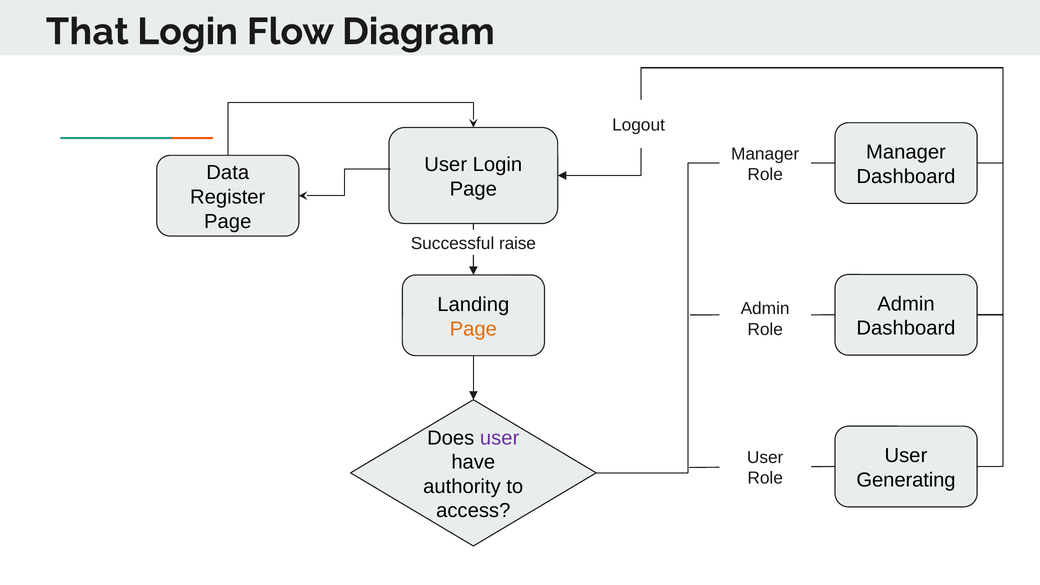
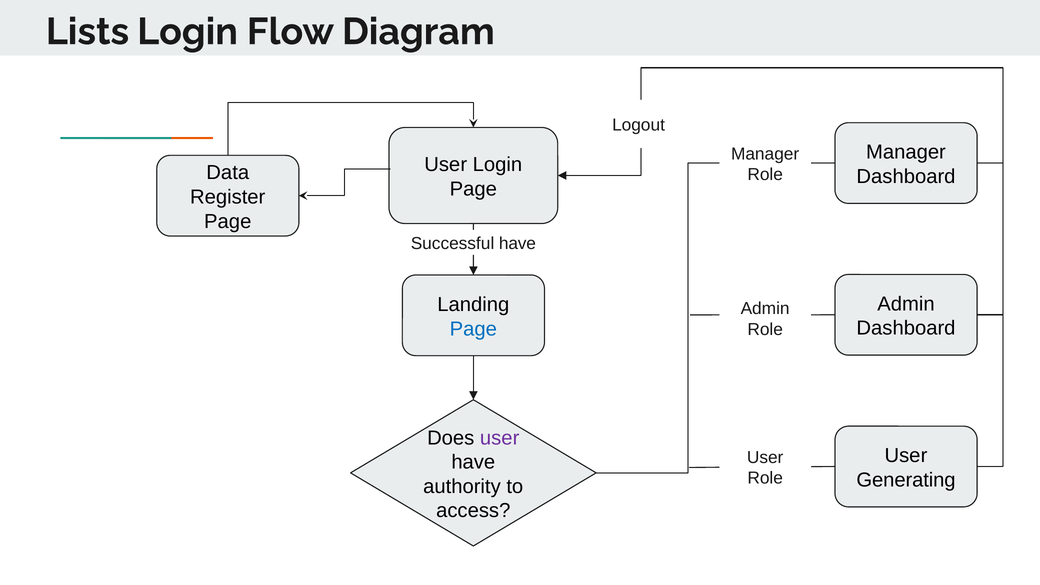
That: That -> Lists (87, 32)
Successful raise: raise -> have (517, 244)
Page colour: orange -> blue (473, 329)
